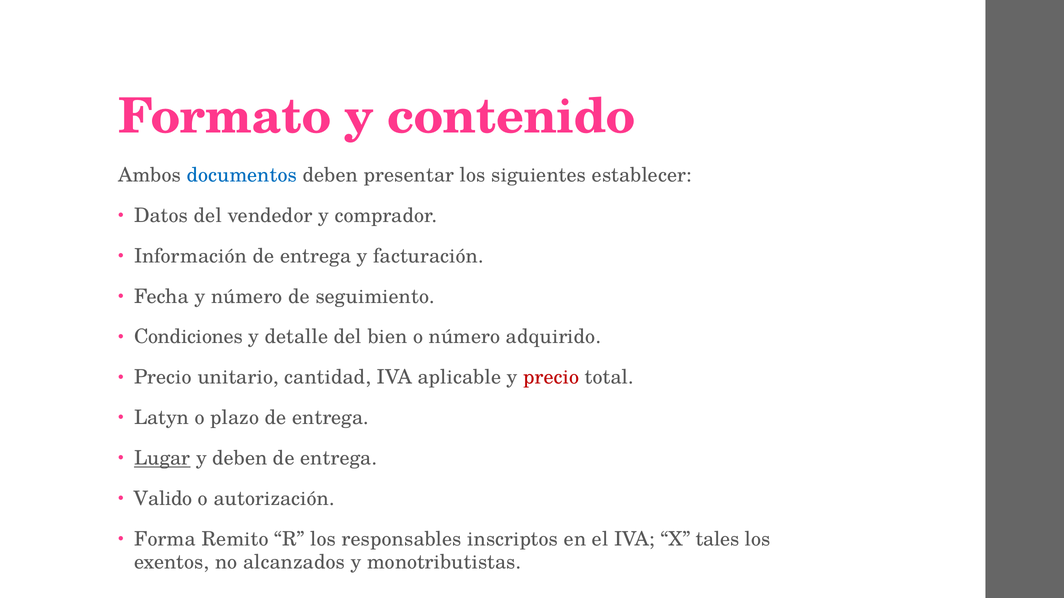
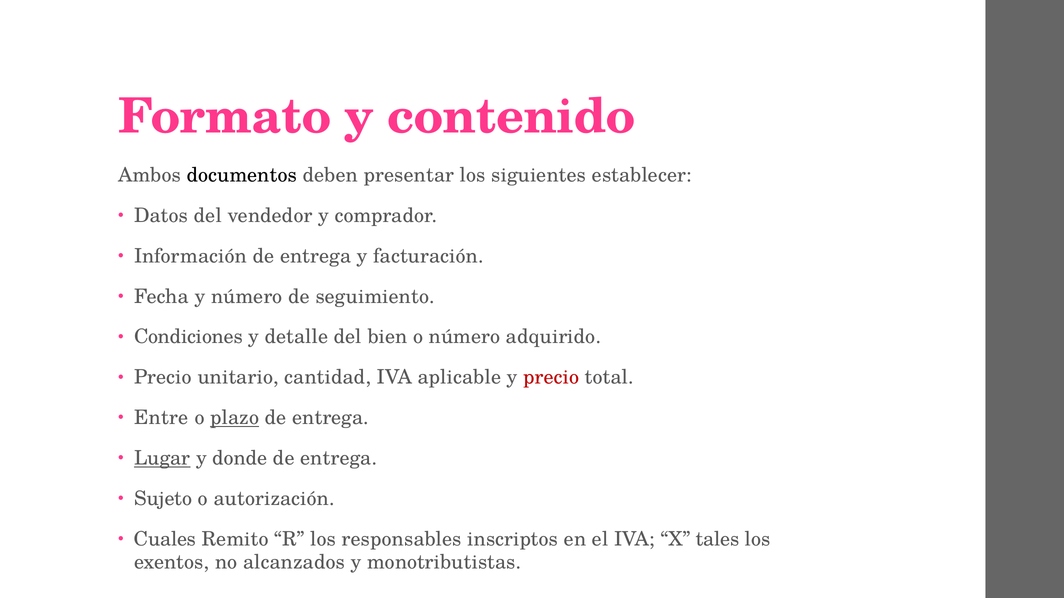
documentos colour: blue -> black (242, 175)
Latyn: Latyn -> Entre (161, 418)
plazo underline: none -> present (235, 418)
y deben: deben -> donde (240, 459)
Valido: Valido -> Sujeto (163, 499)
Forma: Forma -> Cuales (165, 540)
